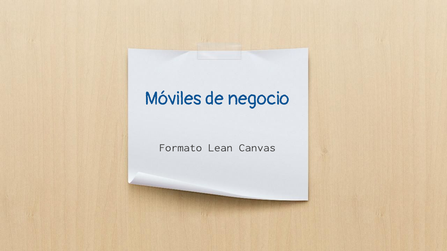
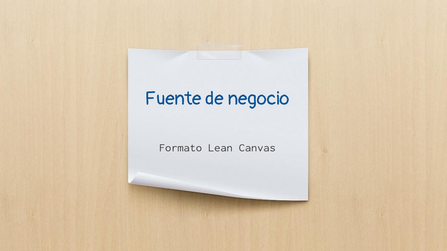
Móviles: Móviles -> Fuente (173, 99)
